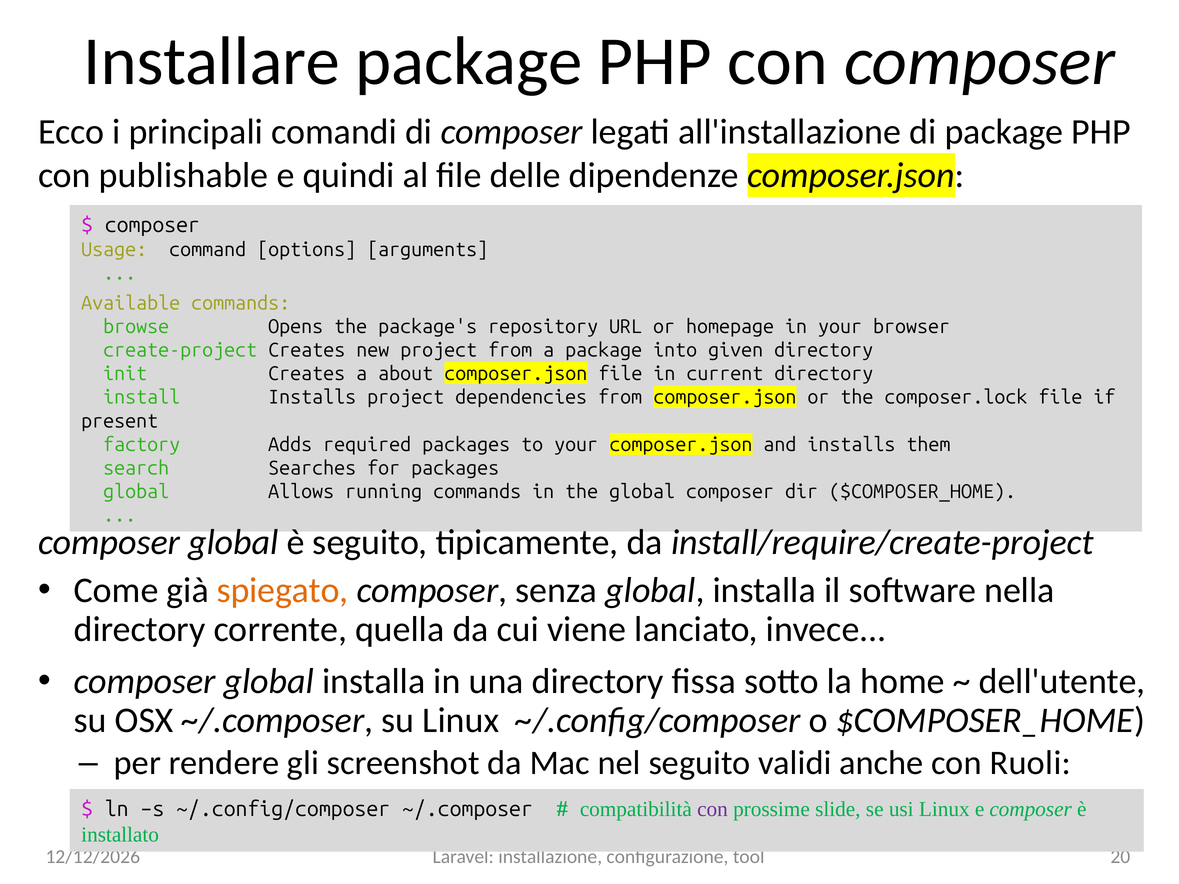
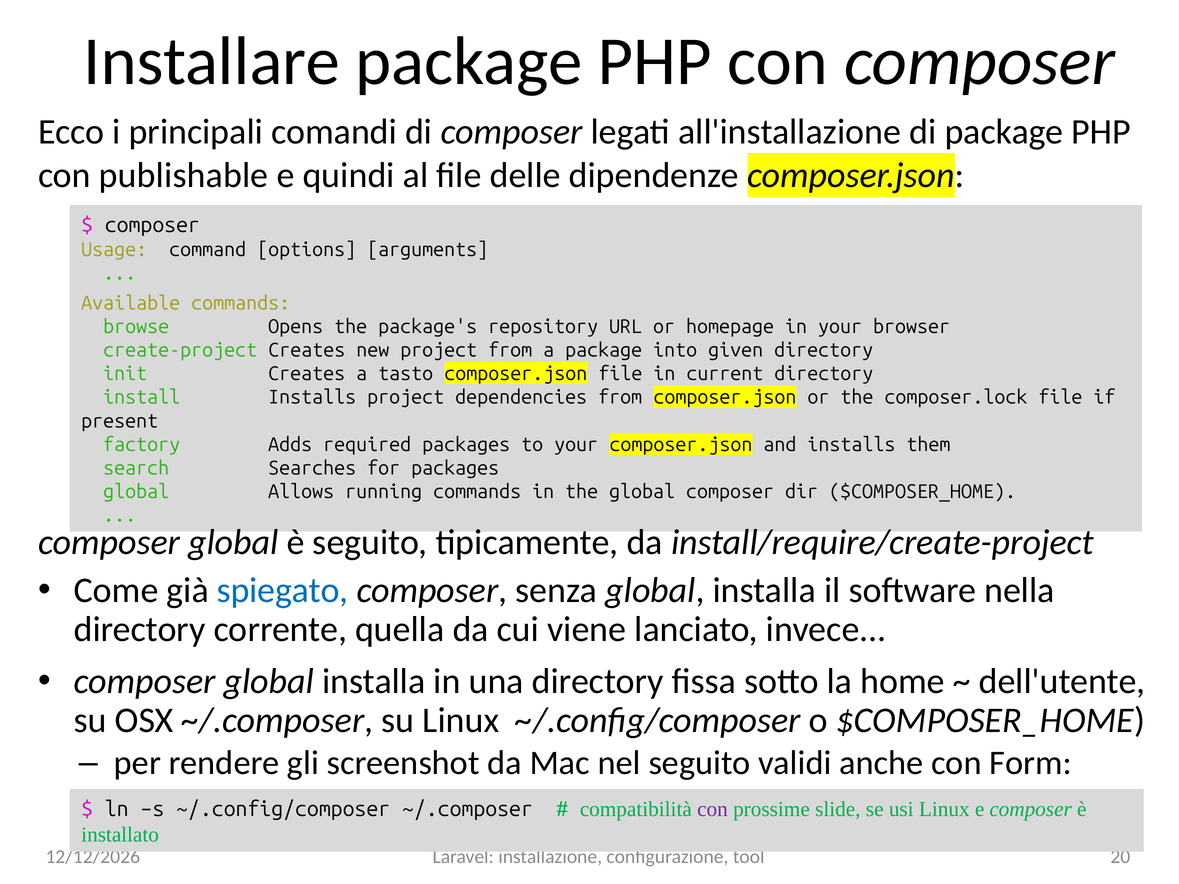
about: about -> tasto (406, 374)
spiegato colour: orange -> blue (283, 591)
Ruoli: Ruoli -> Form (1031, 763)
